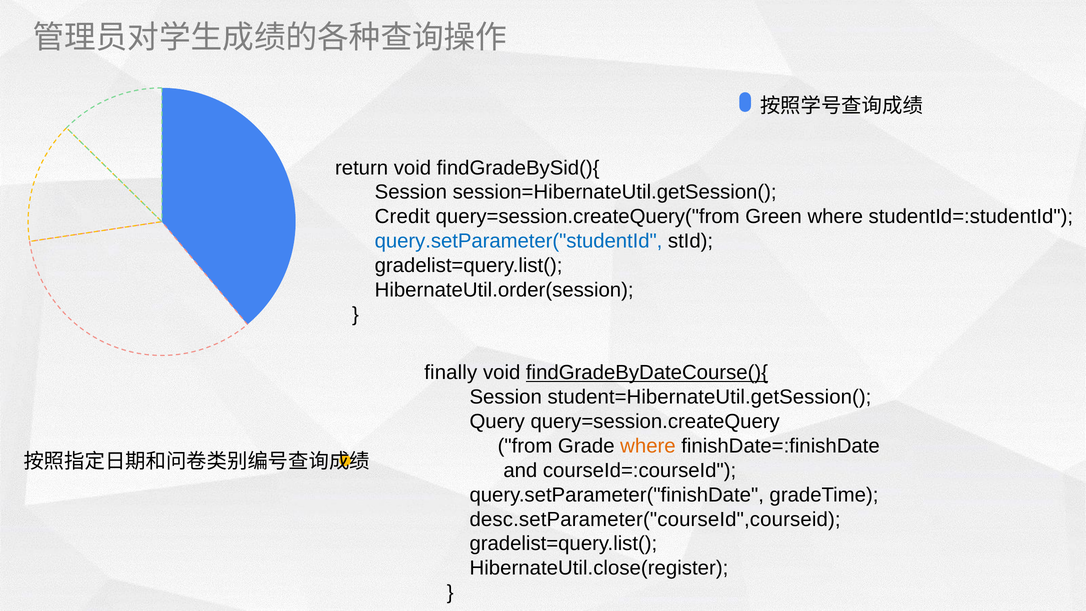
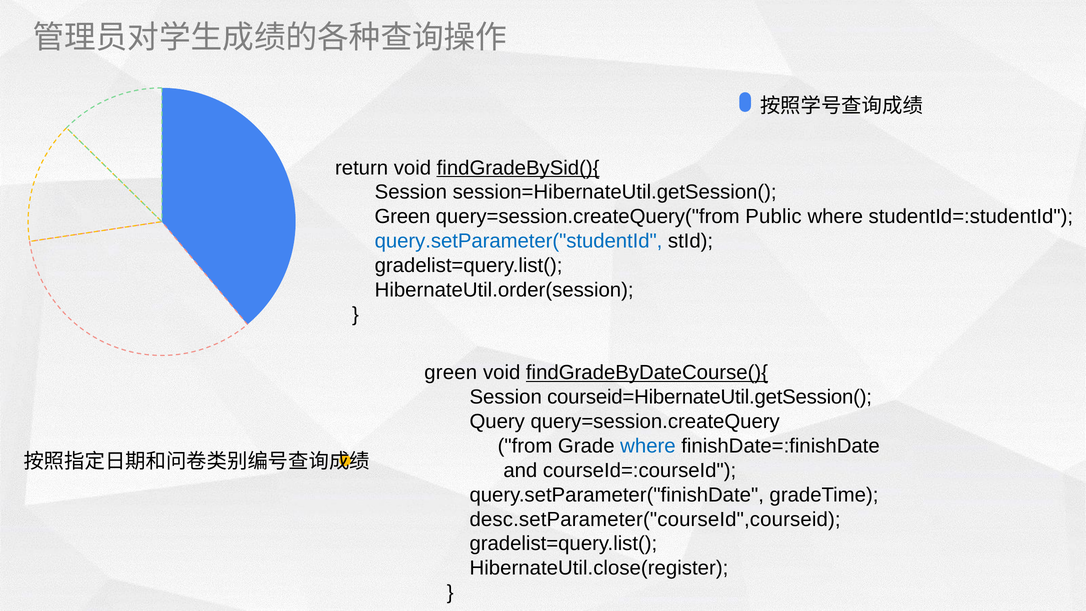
findGradeBySid(){ underline: none -> present (518, 168)
Credit: Credit -> Green (402, 217)
Green: Green -> Public (773, 217)
finally: finally -> green (451, 373)
student=HibernateUtil.getSession(: student=HibernateUtil.getSession( -> courseid=HibernateUtil.getSession( (710, 397)
where colour: orange -> blue (648, 446)
